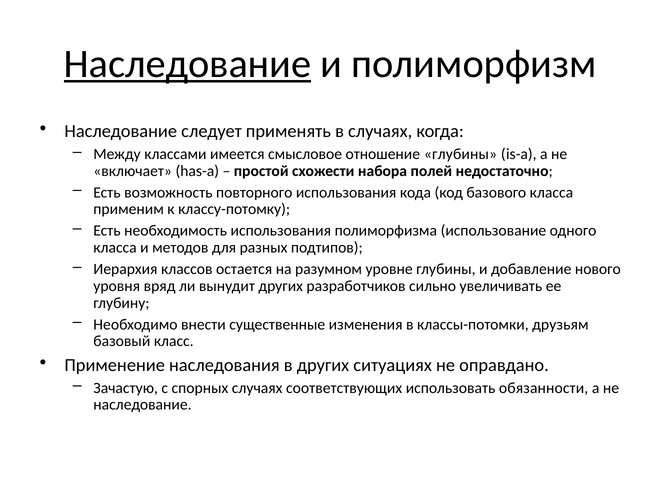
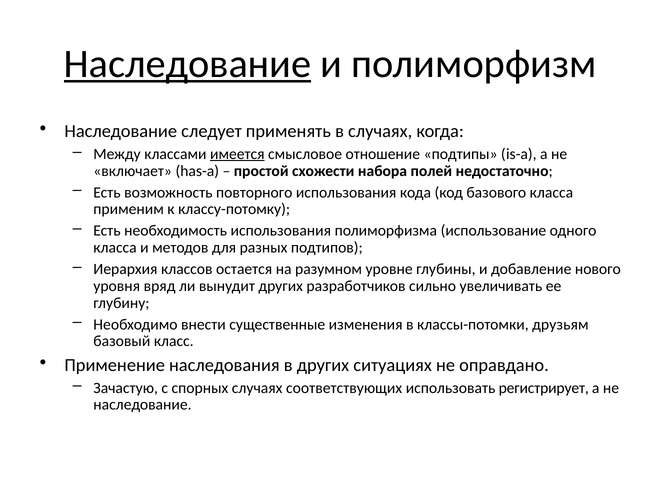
имеется underline: none -> present (237, 154)
отношение глубины: глубины -> подтипы (461, 154)
обязанности: обязанности -> регистрирует (544, 388)
